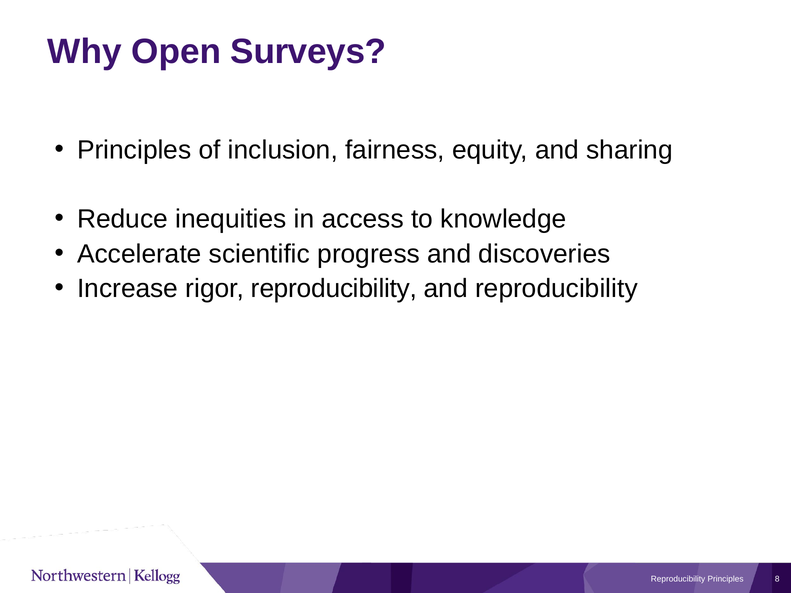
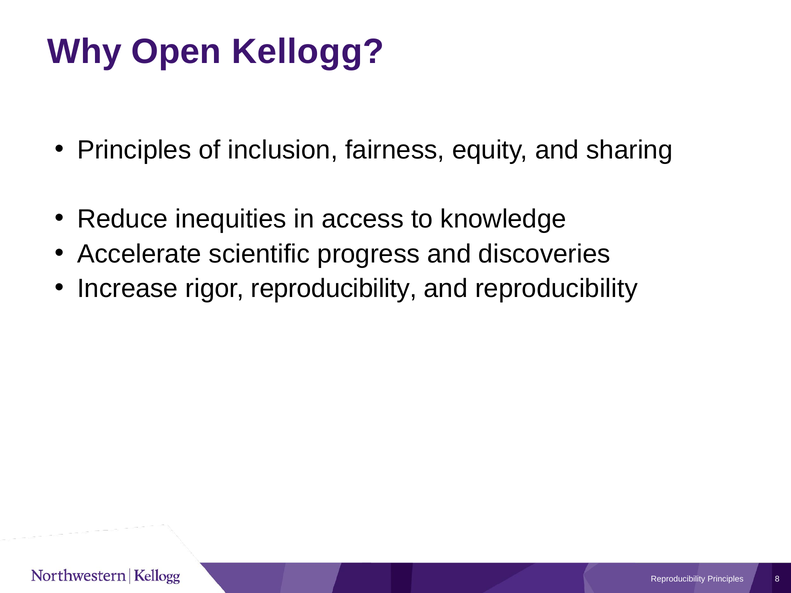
Surveys: Surveys -> Kellogg (308, 52)
